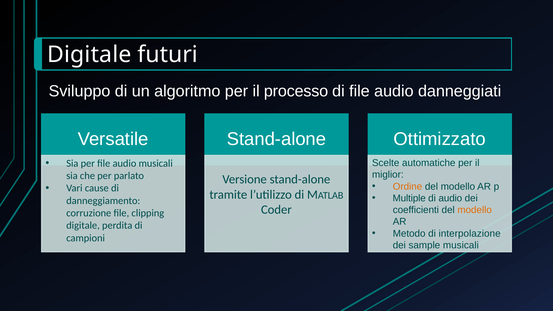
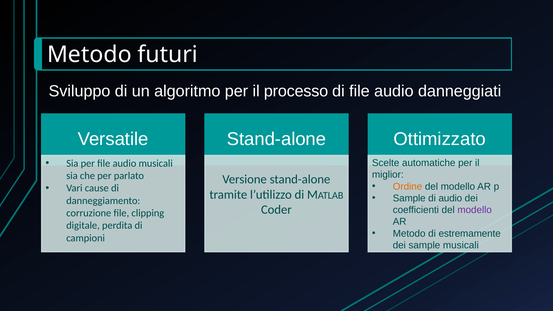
Digitale: Digitale -> Metodo (89, 55)
Multiple: Multiple -> Sample (409, 198)
modello colour: orange -> purple (475, 210)
interpolazione: interpolazione -> estremamente (470, 234)
